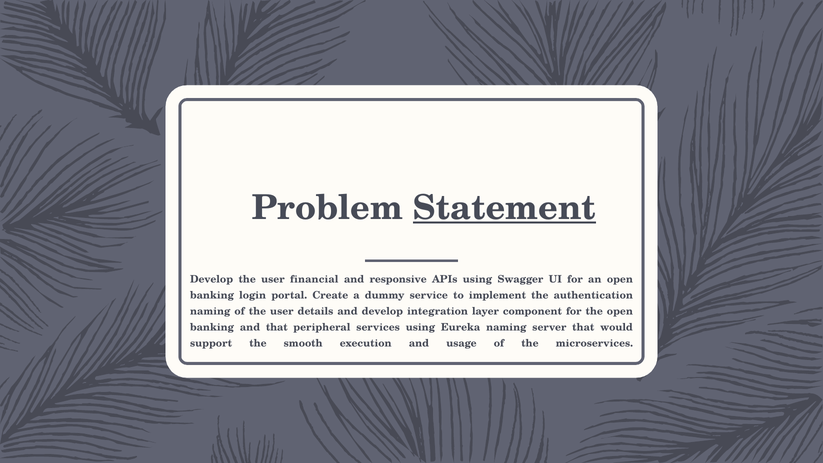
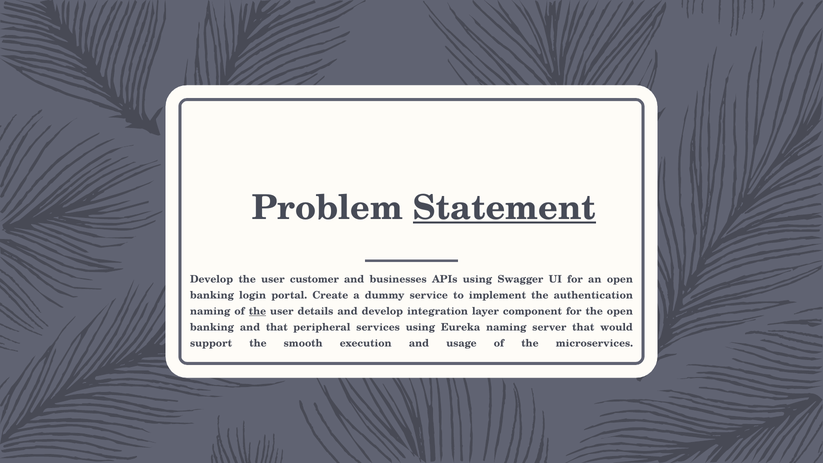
financial: financial -> customer (314, 279)
responsive: responsive -> businesses (398, 279)
the underline: none -> present (257, 311)
